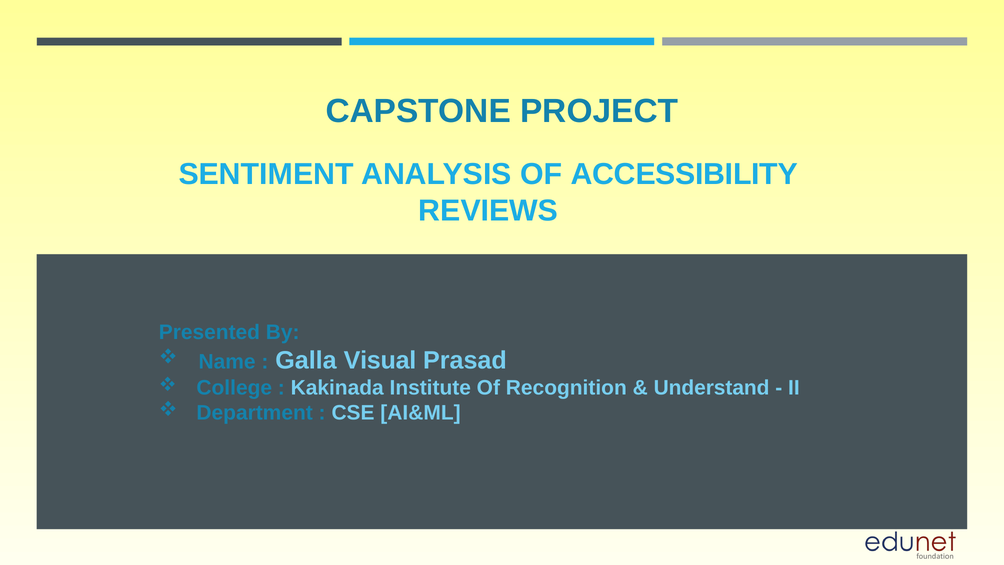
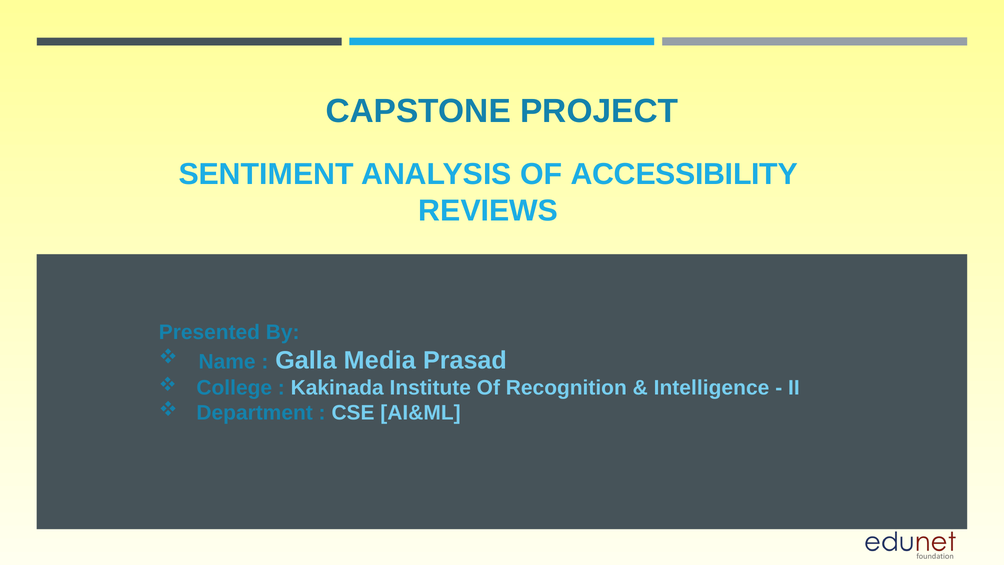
Visual: Visual -> Media (380, 360)
Understand: Understand -> Intelligence (711, 388)
